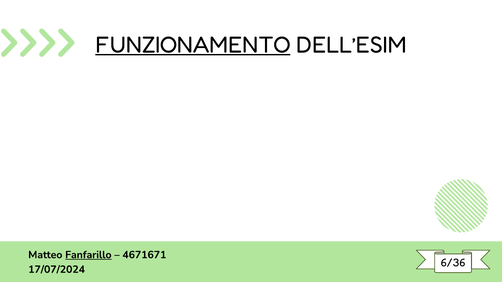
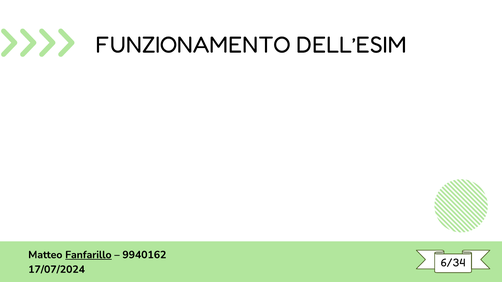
FUNZIONAMENTO underline: present -> none (193, 45)
4671671: 4671671 -> 9940162 (144, 255)
6/36: 6/36 -> 6/34 (453, 263)
